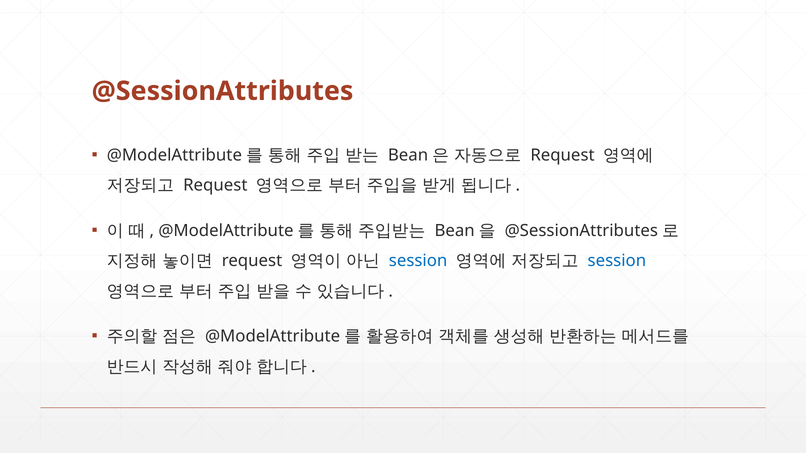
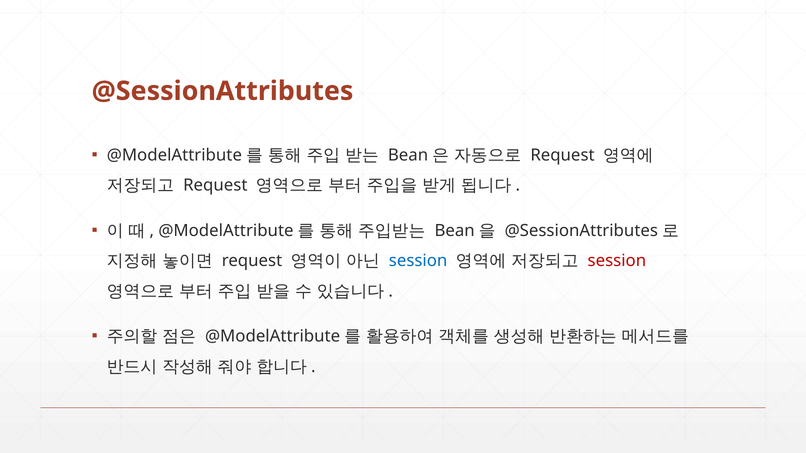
session colour: blue -> red (617, 261)
